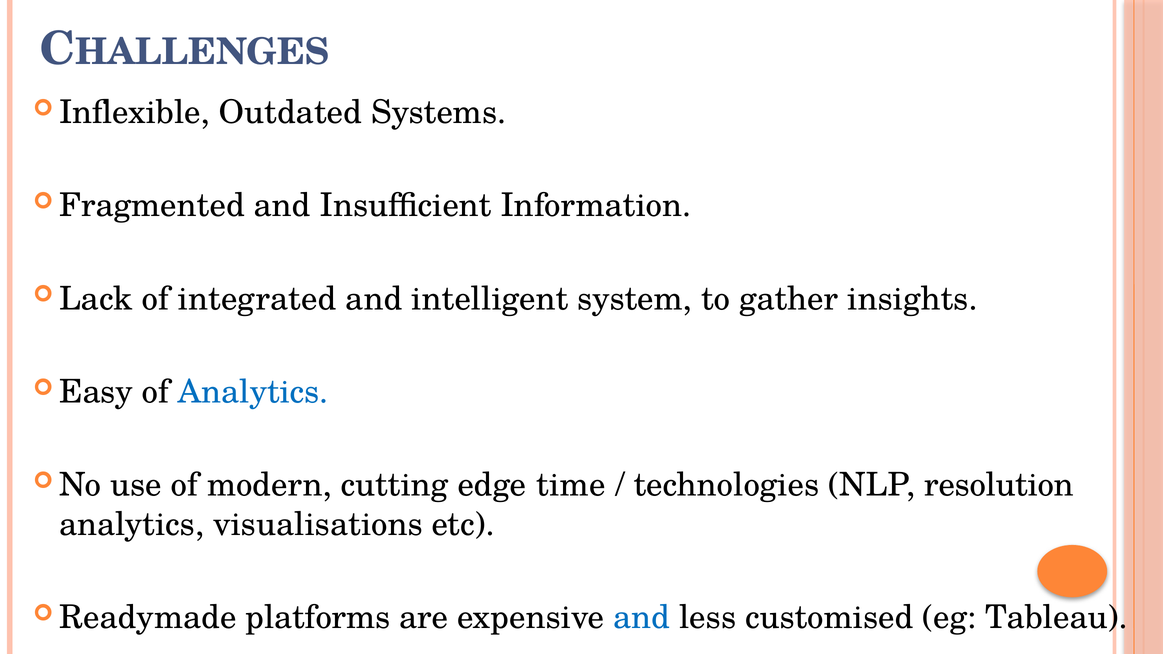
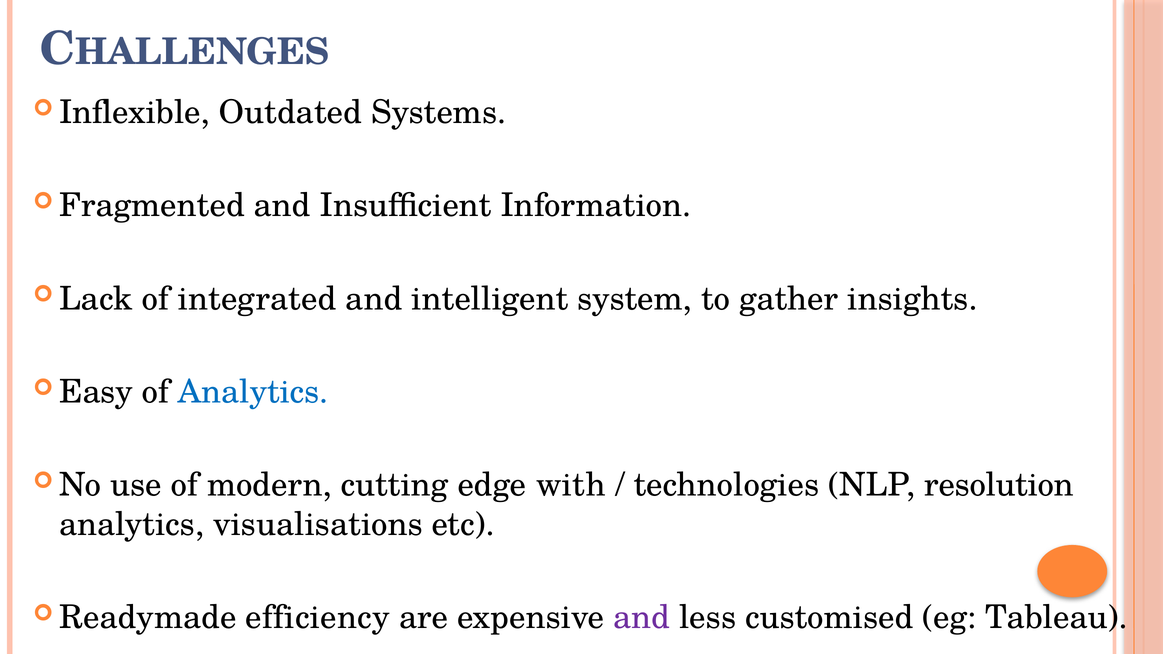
time: time -> with (571, 485)
platforms: platforms -> efficiency (318, 618)
and colour: blue -> purple (642, 618)
